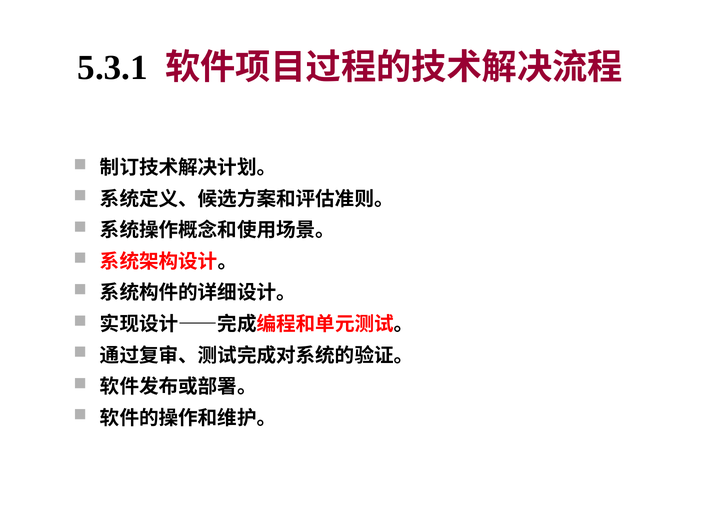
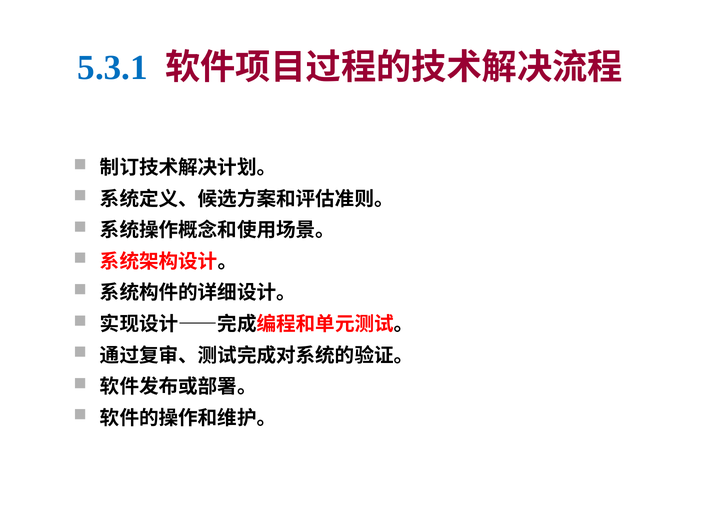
5.3.1 colour: black -> blue (113, 68)
